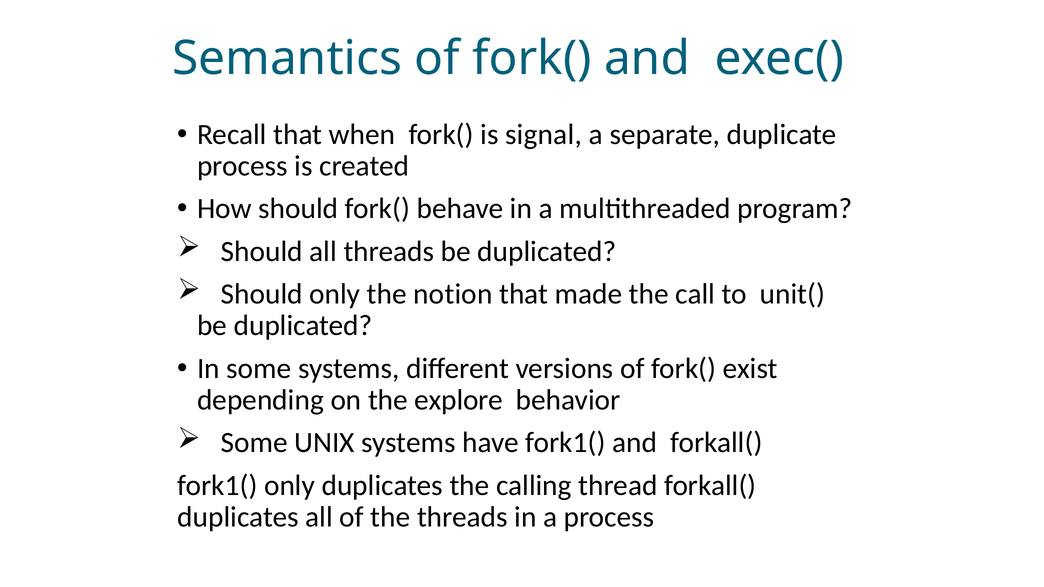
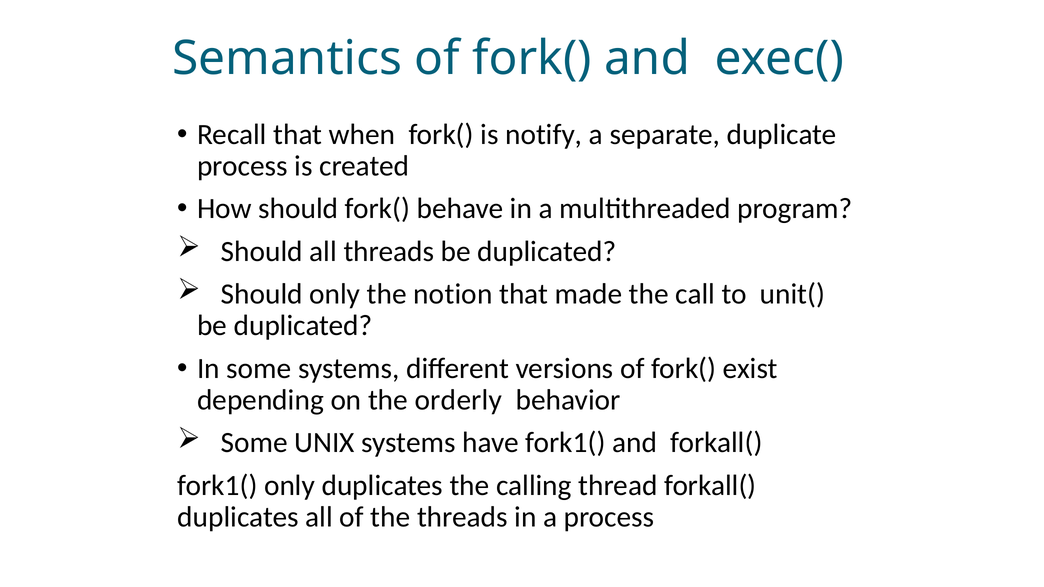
signal: signal -> notify (544, 134)
explore: explore -> orderly (458, 400)
